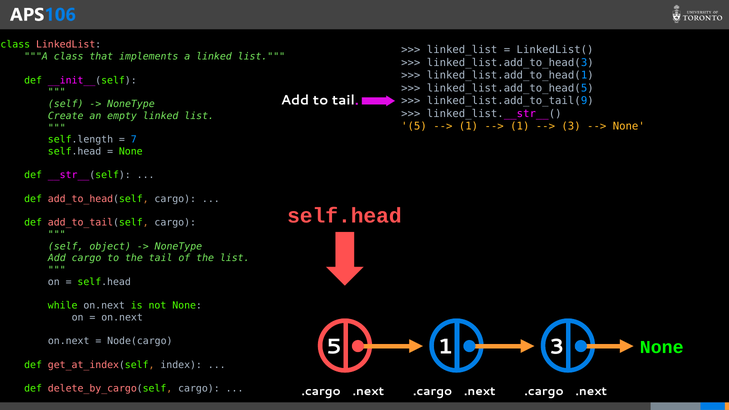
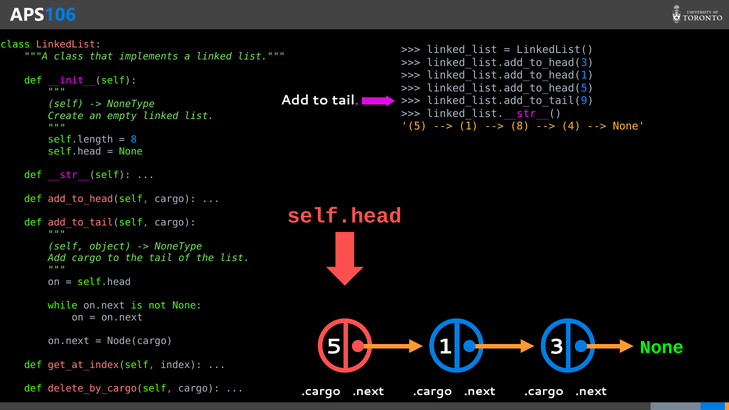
1: 1 -> 8 (520, 126)
3: 3 -> 4 (571, 126)
7: 7 -> 8 (134, 140)
